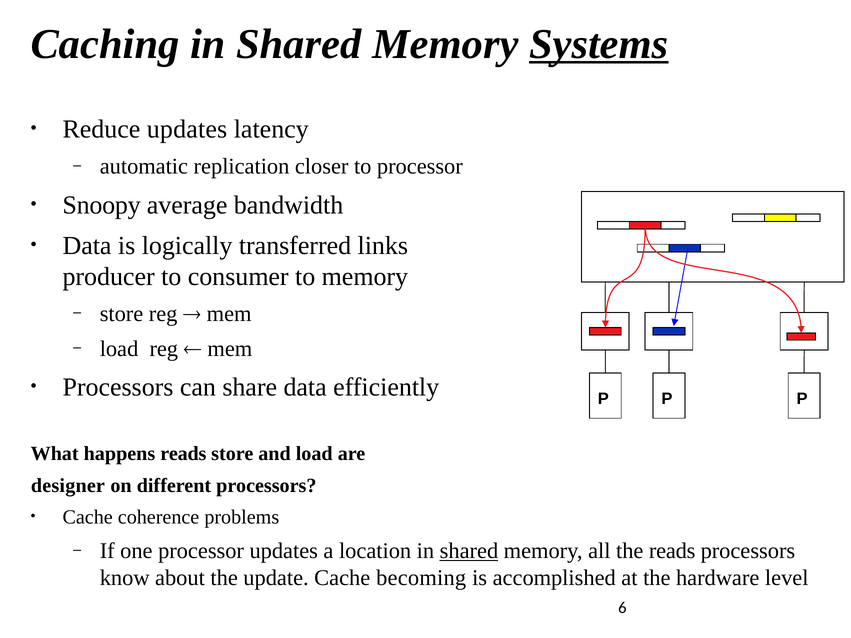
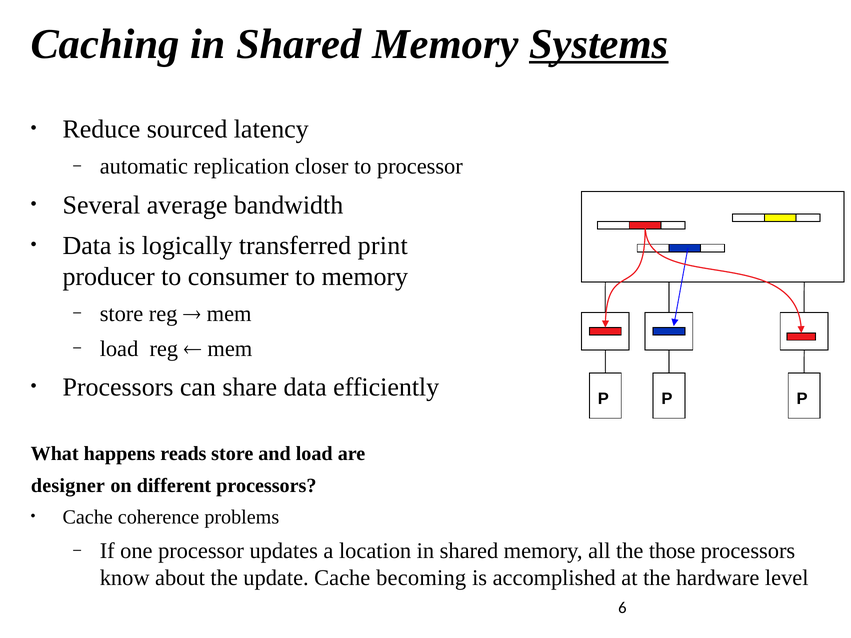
Reduce updates: updates -> sourced (187, 129)
Snoopy: Snoopy -> Several (101, 205)
links: links -> print (383, 246)
shared underline: present -> none (469, 551)
the reads: reads -> those (672, 551)
